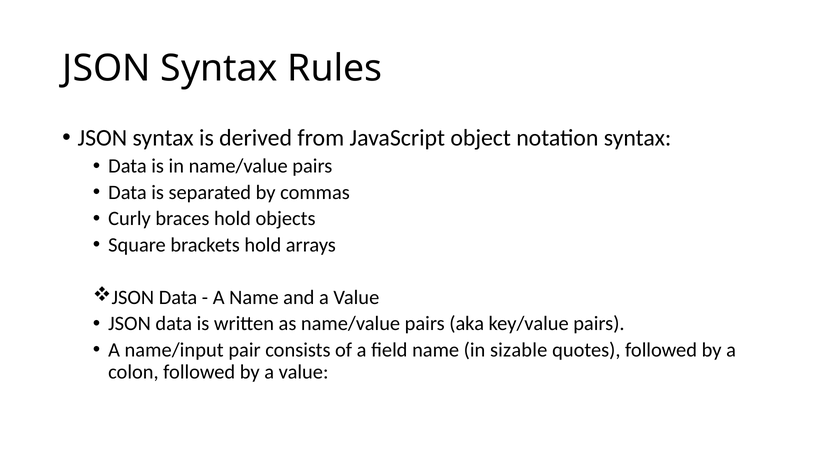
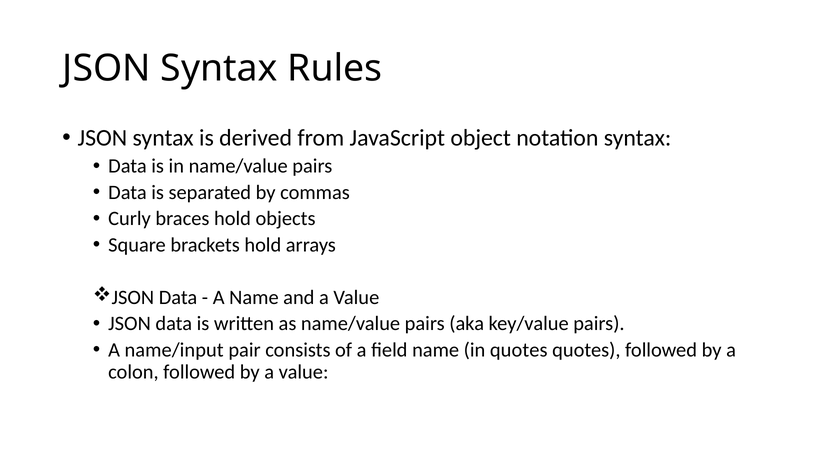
in sizable: sizable -> quotes (519, 350)
